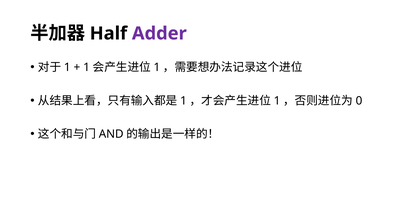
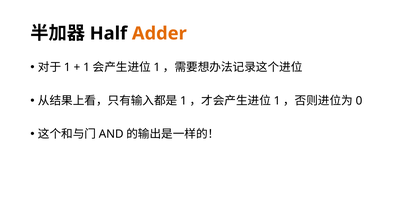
Adder colour: purple -> orange (159, 34)
